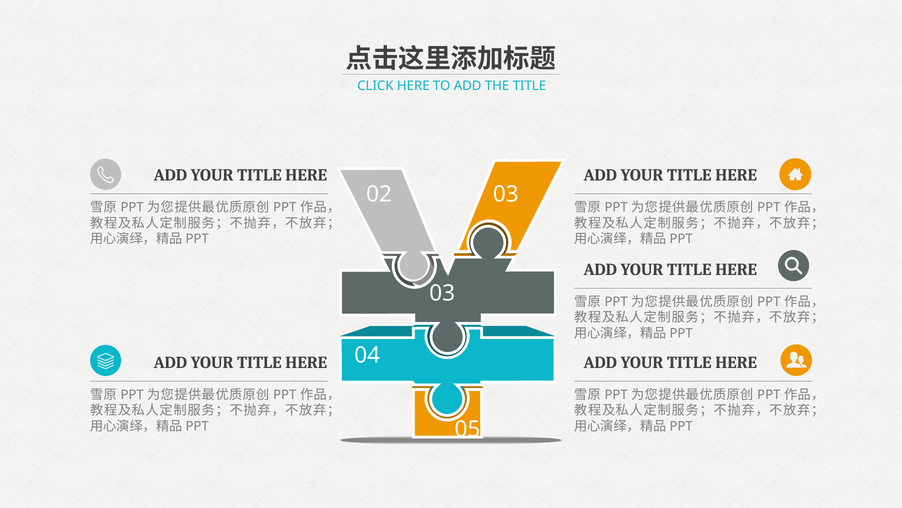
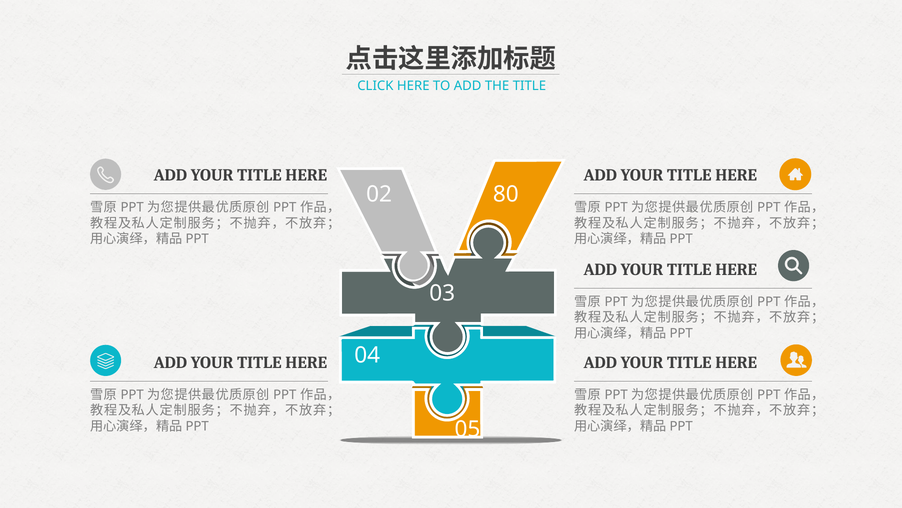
02 03: 03 -> 80 (506, 194)
